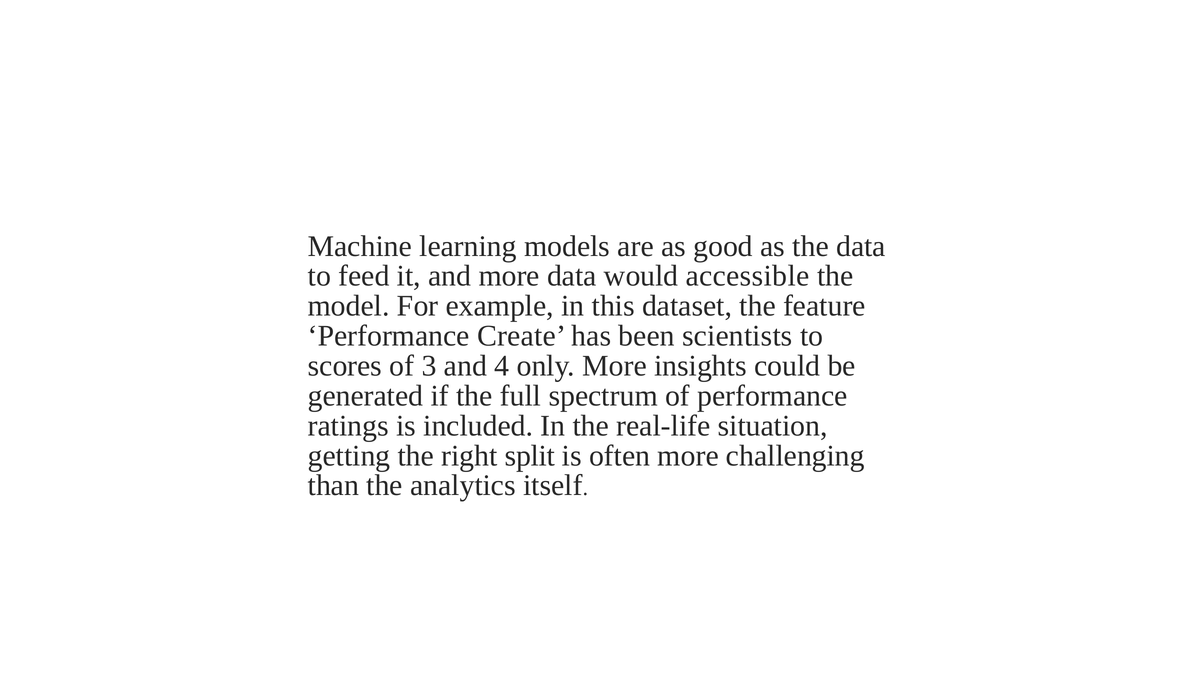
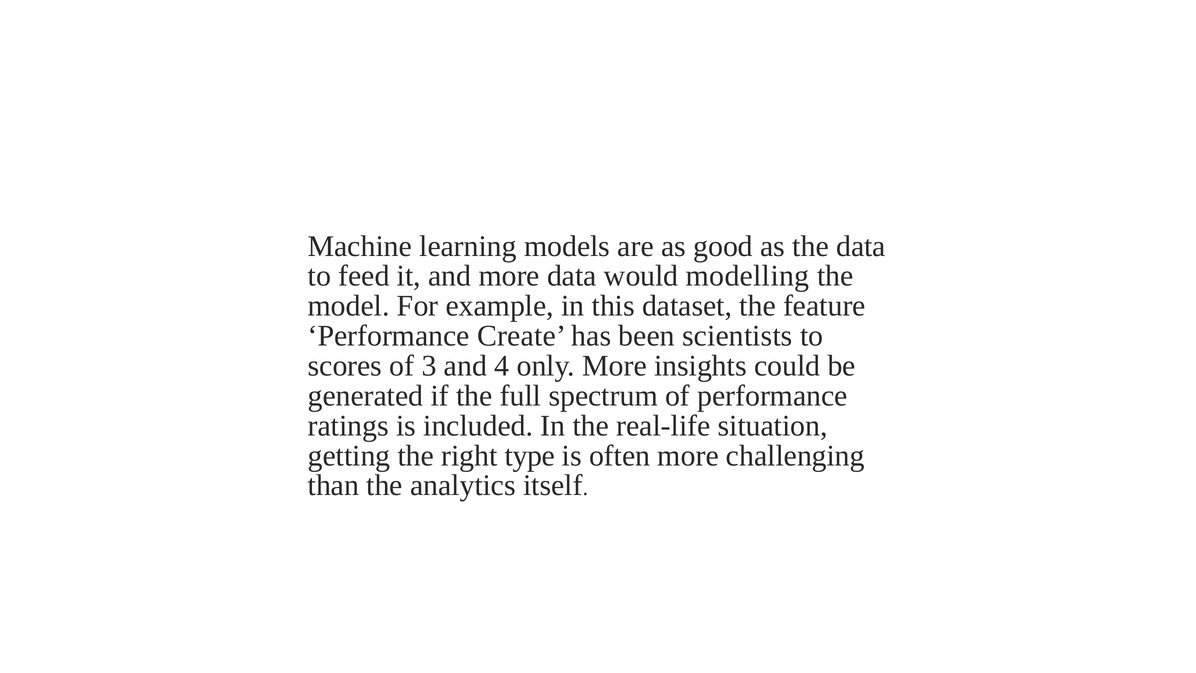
accessible: accessible -> modelling (748, 276)
split: split -> type (530, 455)
